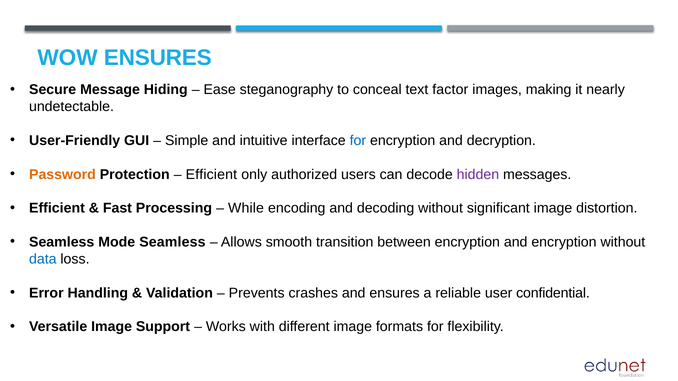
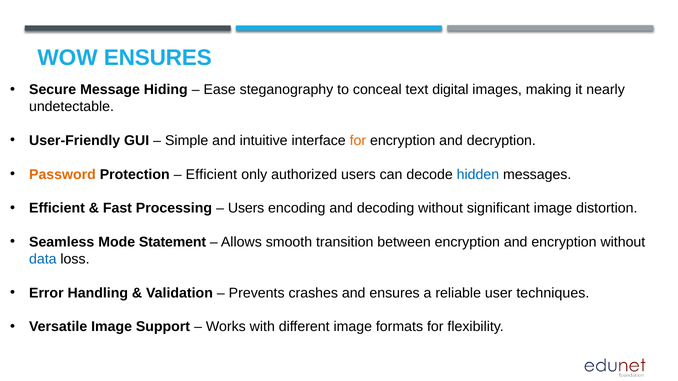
factor: factor -> digital (450, 90)
for colour: blue -> orange (358, 141)
hidden colour: purple -> blue (478, 175)
While: While -> Users (246, 208)
Mode Seamless: Seamless -> Statement (173, 242)
confidential: confidential -> techniques (553, 293)
